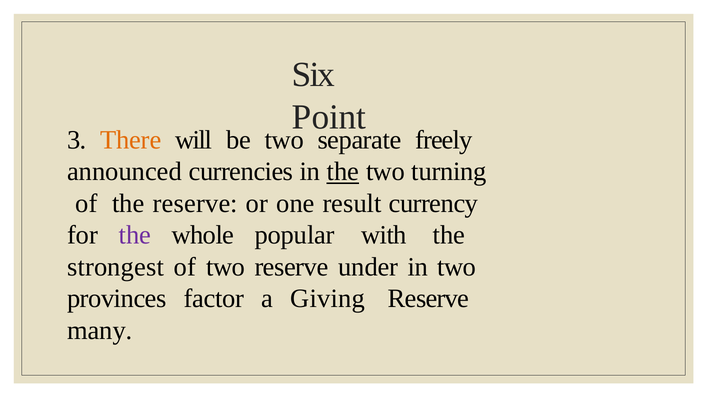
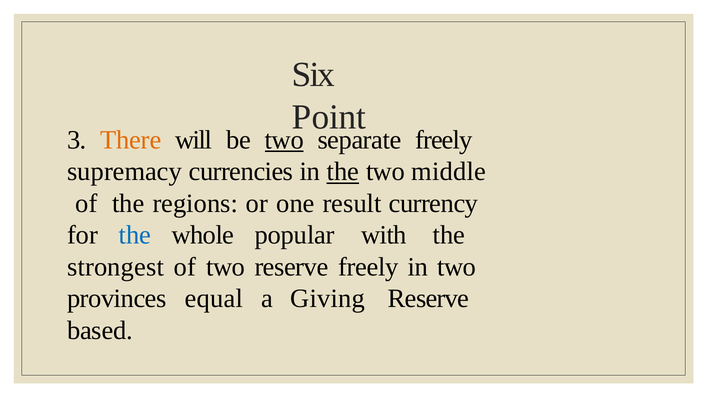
two underline: none -> present (284, 140)
announced: announced -> supremacy (125, 172)
turning: turning -> middle (449, 172)
the reserve: reserve -> regions (195, 204)
the colour: purple -> blue (135, 236)
reserve under: under -> freely (368, 267)
factor: factor -> equal (214, 299)
many: many -> based (100, 331)
